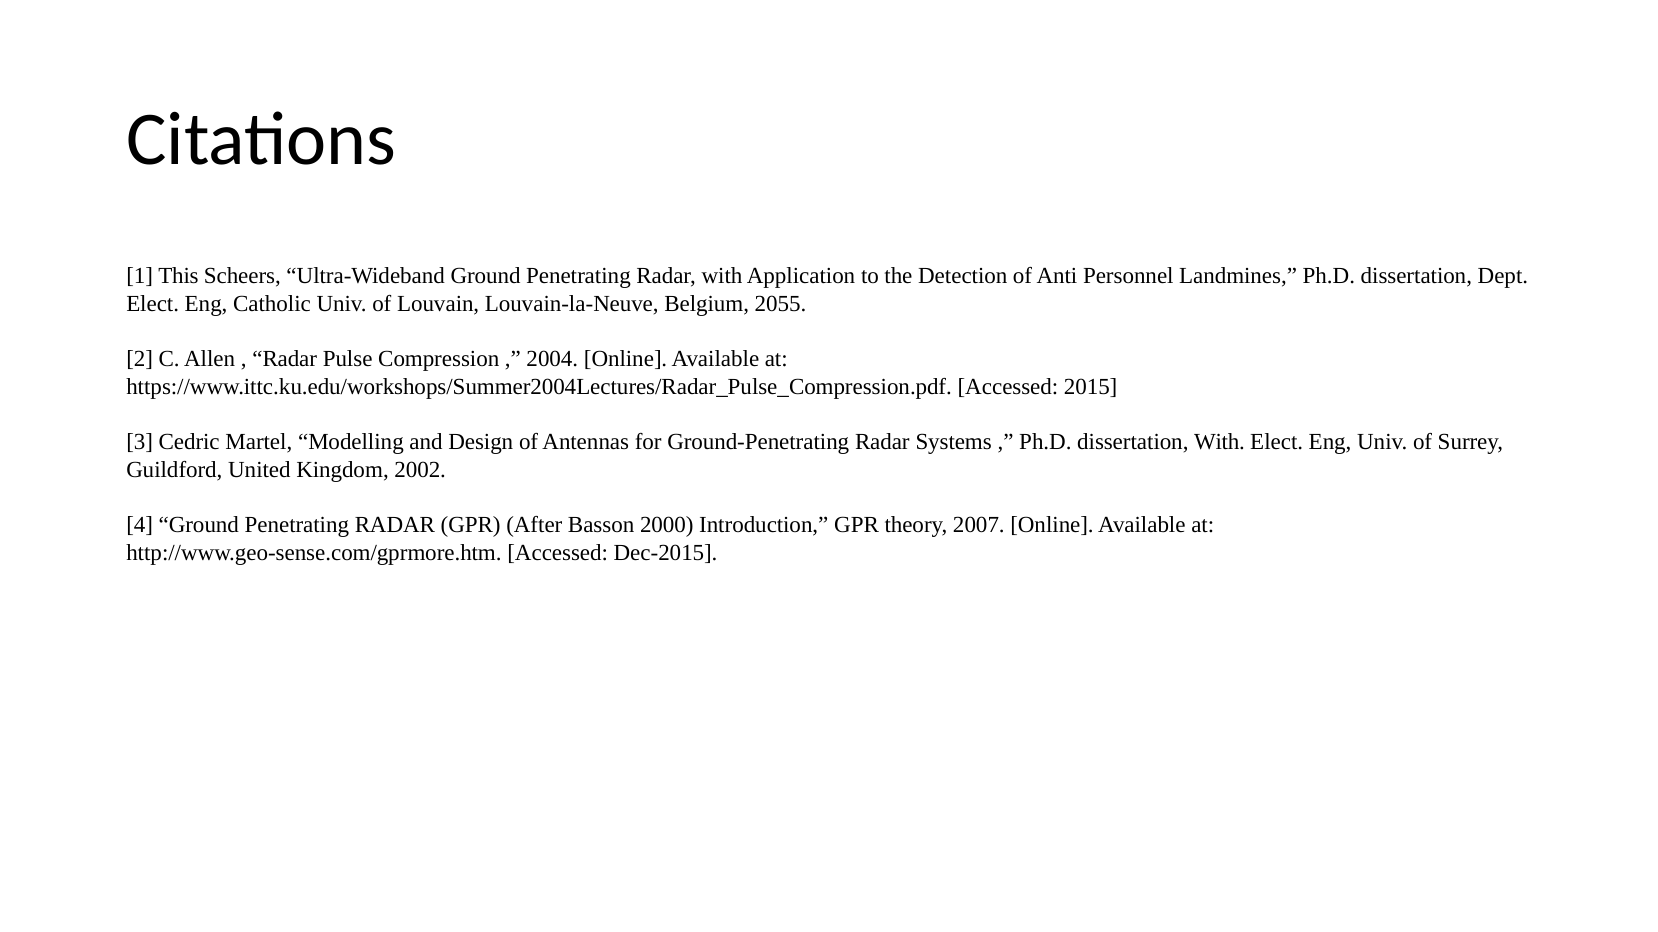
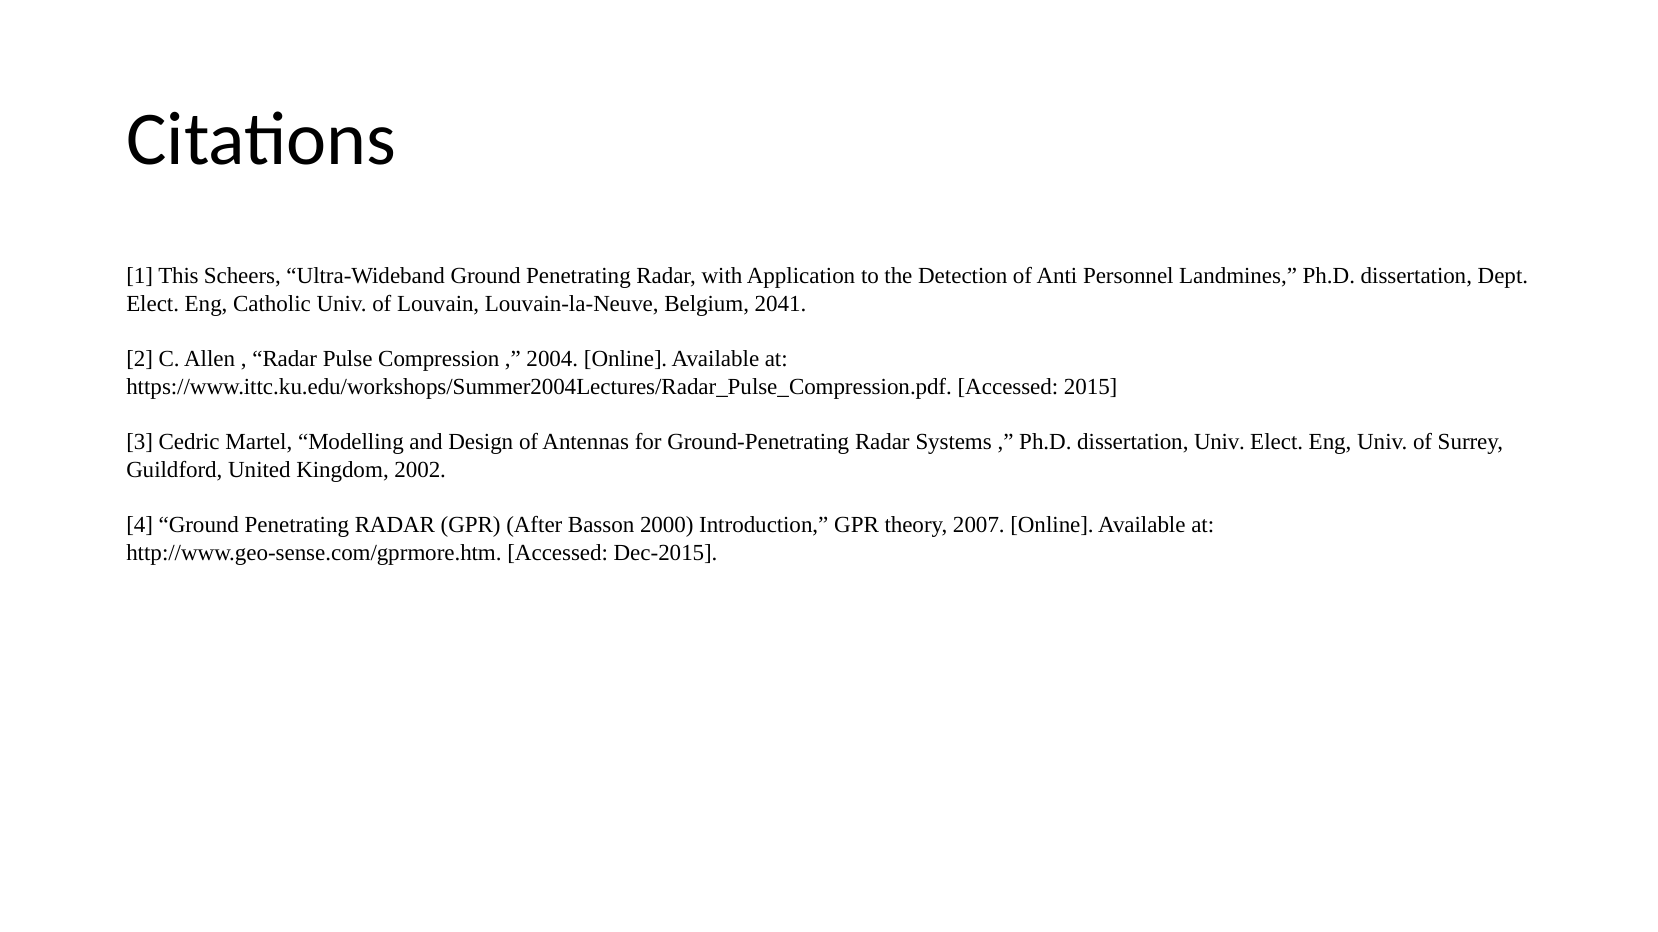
2055: 2055 -> 2041 (781, 304)
dissertation With: With -> Univ (1220, 442)
